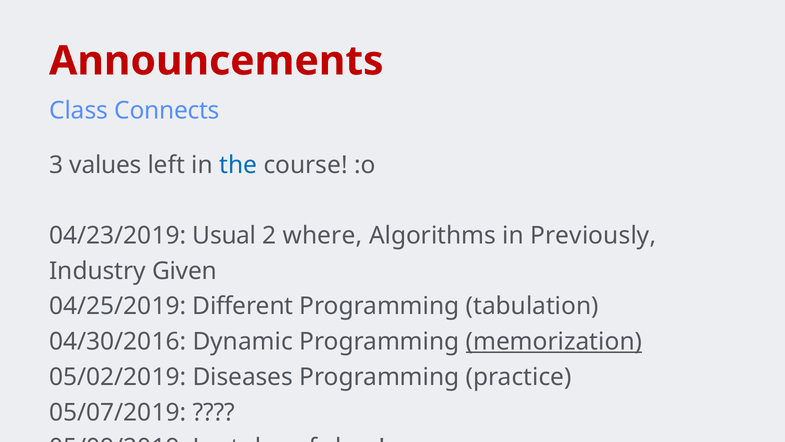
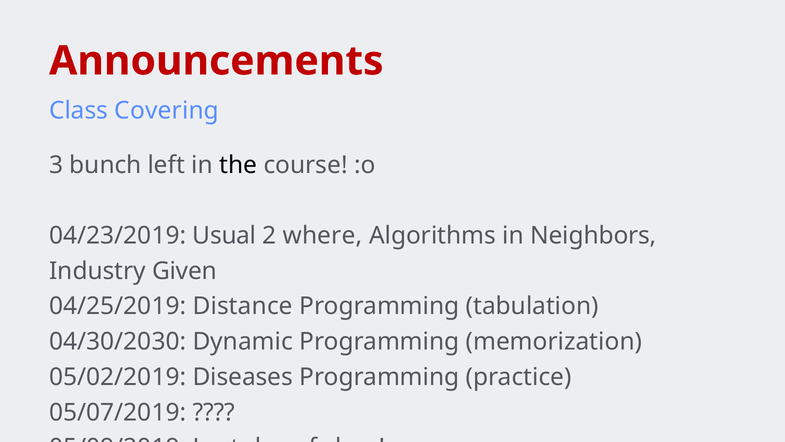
Connects: Connects -> Covering (167, 110)
values: values -> bunch (105, 165)
the colour: blue -> black (238, 165)
Previously: Previously -> Neighbors (593, 235)
Different: Different -> Distance (243, 306)
04/30/2016: 04/30/2016 -> 04/30/2030 (118, 341)
memorization underline: present -> none (554, 341)
